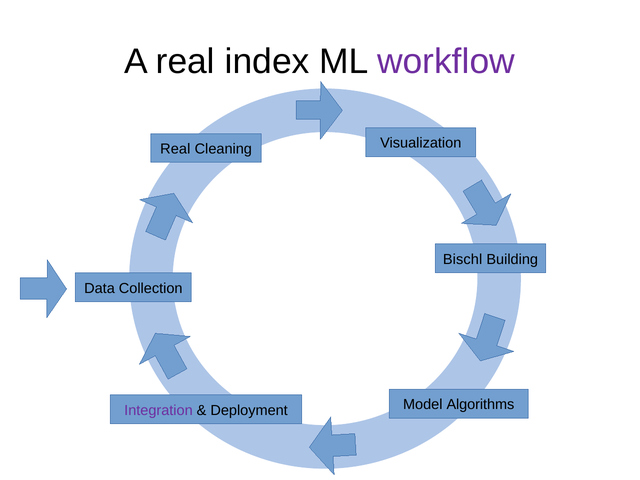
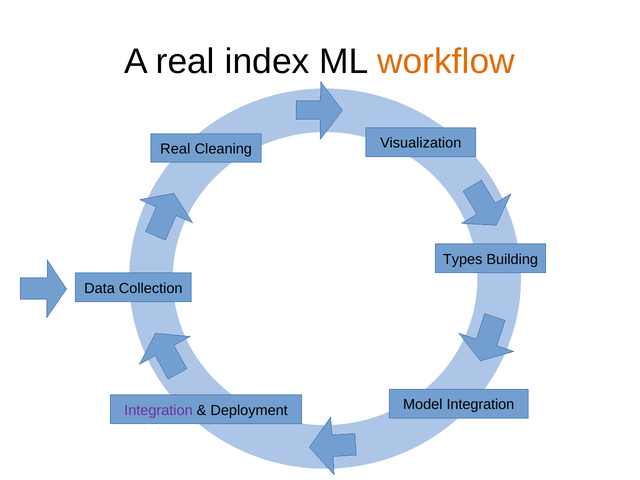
workflow colour: purple -> orange (446, 62)
Bischl: Bischl -> Types (463, 259)
Model Algorithms: Algorithms -> Integration (480, 405)
